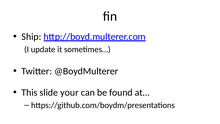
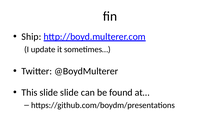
slide your: your -> slide (69, 92)
